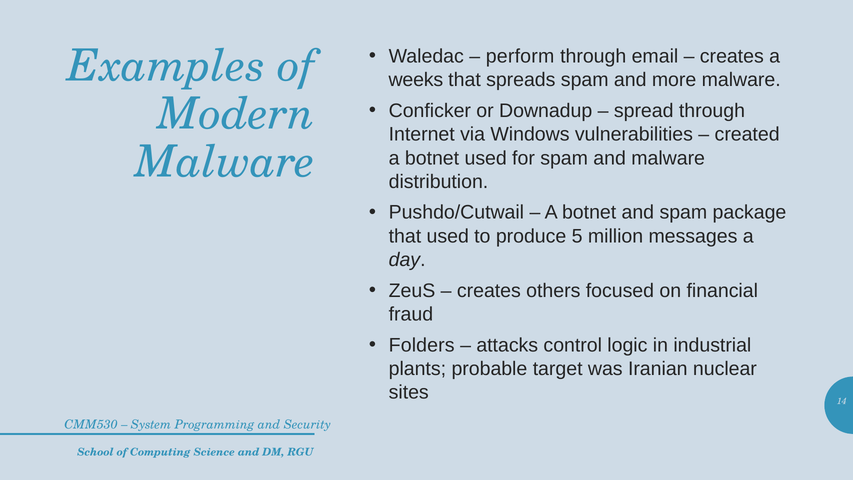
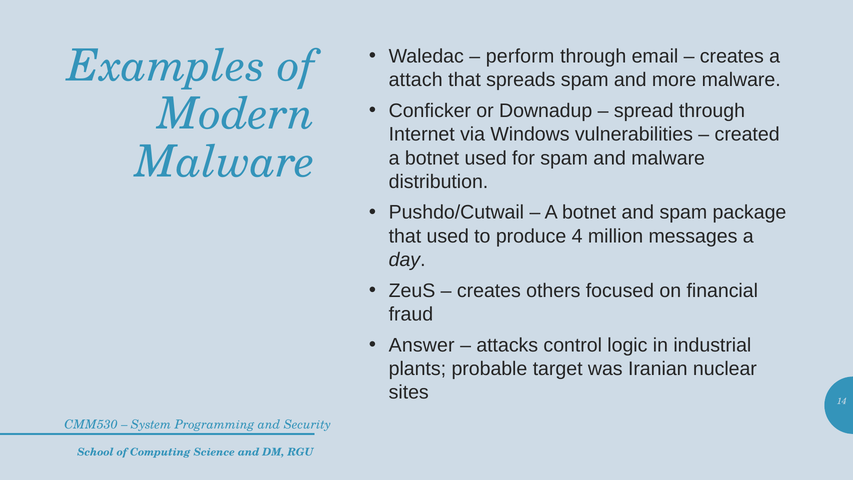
weeks: weeks -> attach (416, 80)
5: 5 -> 4 (577, 236)
Folders: Folders -> Answer (422, 345)
